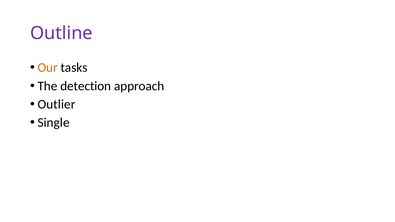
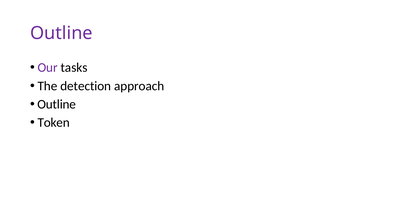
Our colour: orange -> purple (48, 68)
Outlier: Outlier -> Outline (57, 104)
Single: Single -> Token (54, 123)
